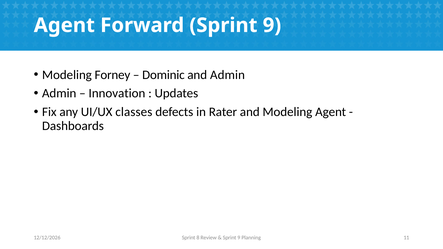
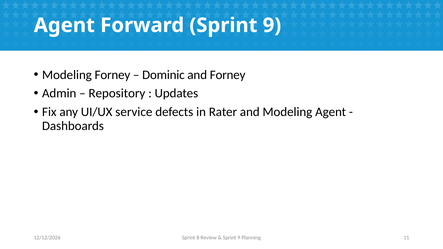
and Admin: Admin -> Forney (228, 75)
Innovation: Innovation -> Repository (117, 93)
classes: classes -> service (134, 112)
